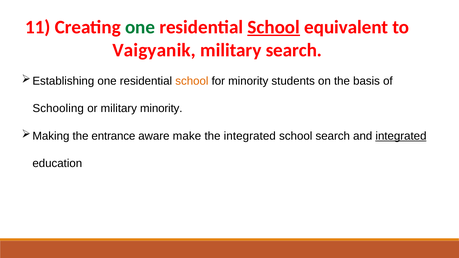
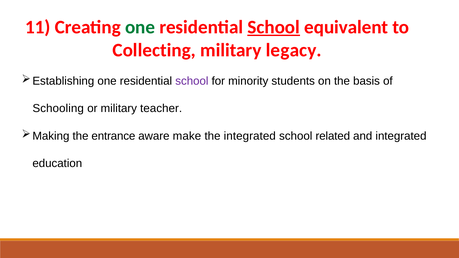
Vaigyanik: Vaigyanik -> Collecting (154, 50)
military search: search -> legacy (294, 50)
school colour: orange -> purple (192, 81)
military minority: minority -> teacher (161, 108)
school search: search -> related (333, 136)
integrated underline: present -> none (401, 136)
